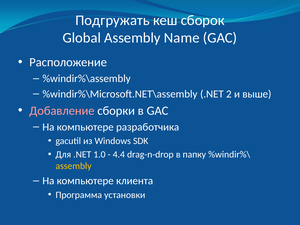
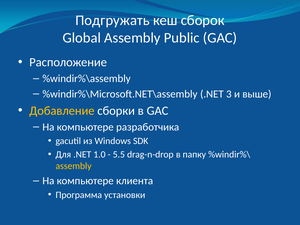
Name: Name -> Public (182, 38)
2: 2 -> 3 (229, 94)
Добавление colour: pink -> yellow (62, 111)
4.4: 4.4 -> 5.5 (119, 155)
